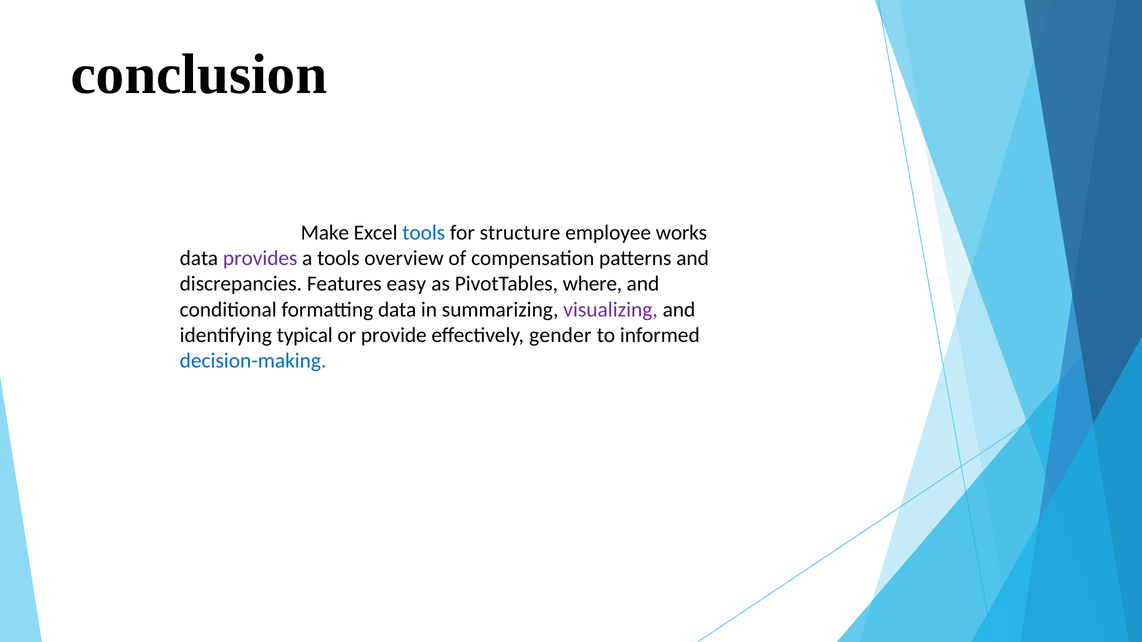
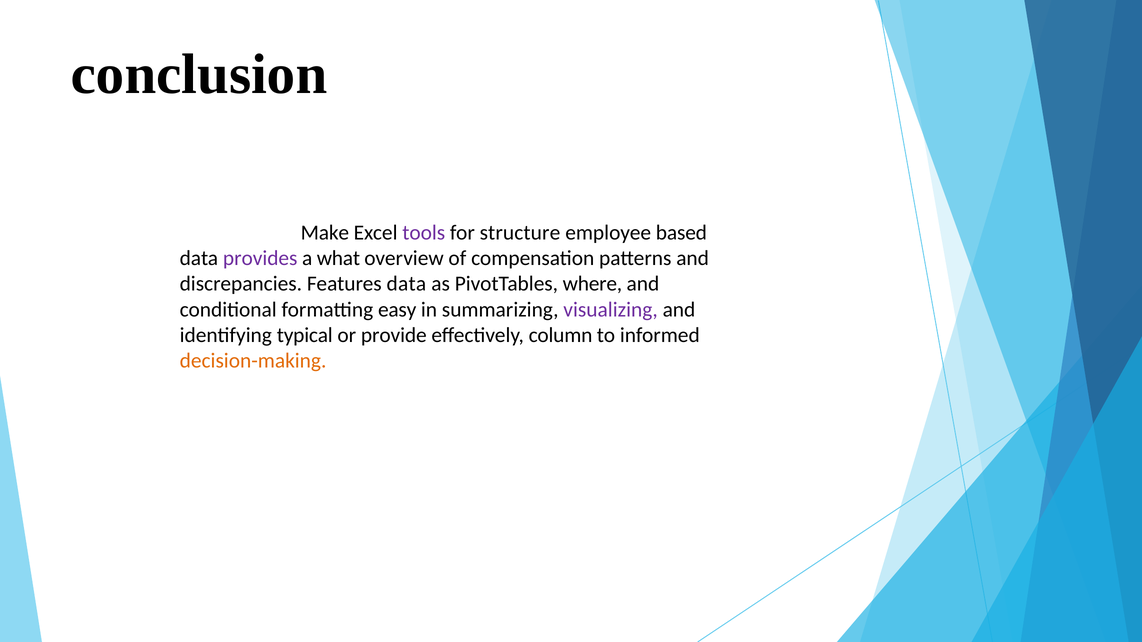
tools colour: blue -> purple (424, 233)
works: works -> based (681, 233)
a tools: tools -> what (338, 258)
Features easy: easy -> data (406, 284)
formatting data: data -> easy (397, 310)
gender: gender -> column (561, 335)
decision-making colour: blue -> orange (253, 361)
